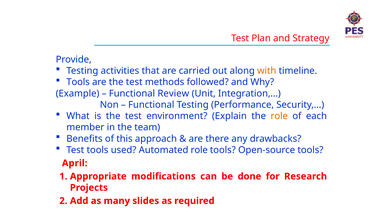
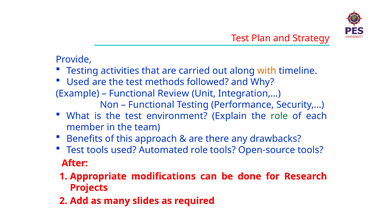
Tools: Tools -> Used (78, 82)
role colour: orange -> green (279, 116)
April: April -> After (75, 163)
